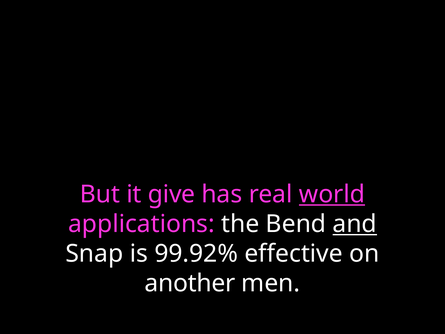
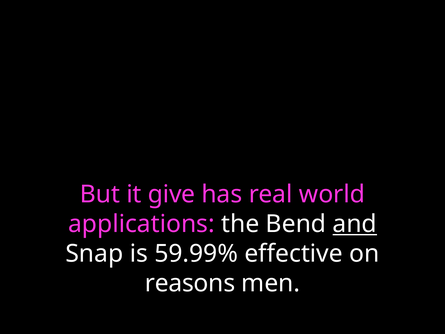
world underline: present -> none (332, 194)
99.92%: 99.92% -> 59.99% (196, 254)
another: another -> reasons (190, 283)
